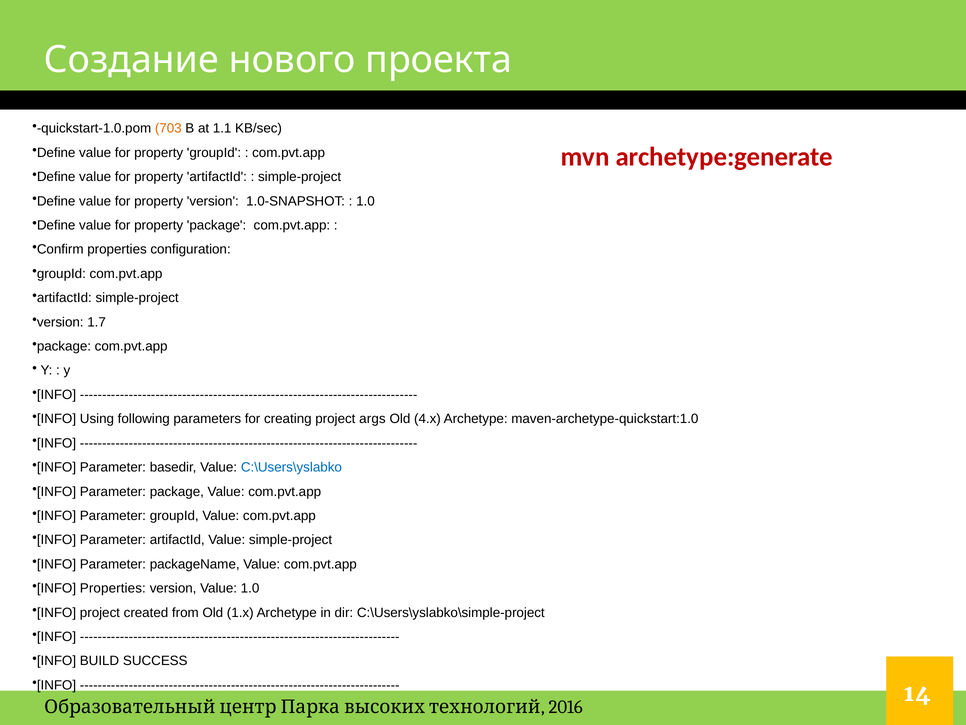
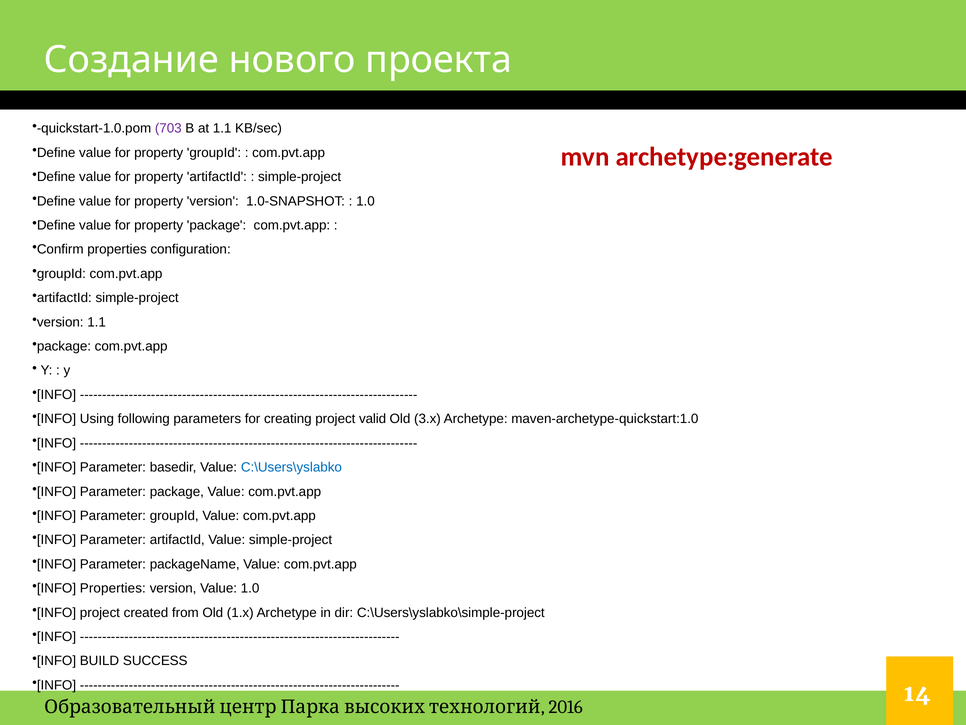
703 colour: orange -> purple (168, 128)
version 1.7: 1.7 -> 1.1 (97, 322)
args: args -> valid (373, 419)
4.x: 4.x -> 3.x (427, 419)
